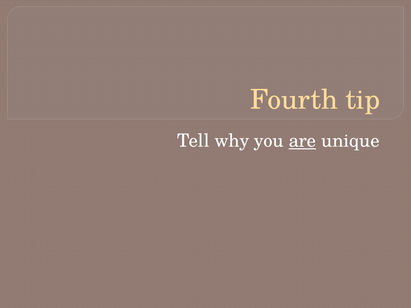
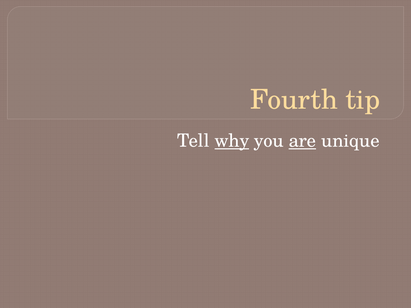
why underline: none -> present (232, 141)
